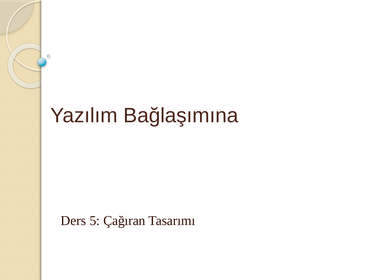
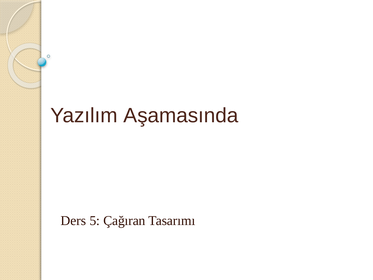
Bağlaşımına: Bağlaşımına -> Aşamasında (181, 115)
